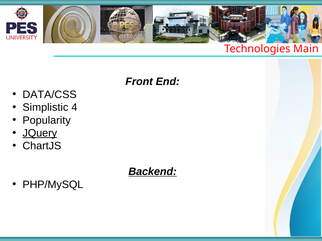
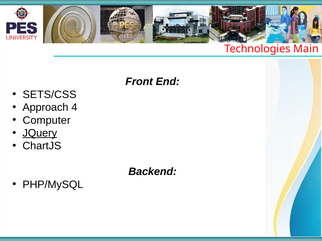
DATA/CSS: DATA/CSS -> SETS/CSS (50, 95)
Simplistic: Simplistic -> Approach (45, 108)
Popularity: Popularity -> Computer (47, 120)
Backend underline: present -> none (153, 172)
